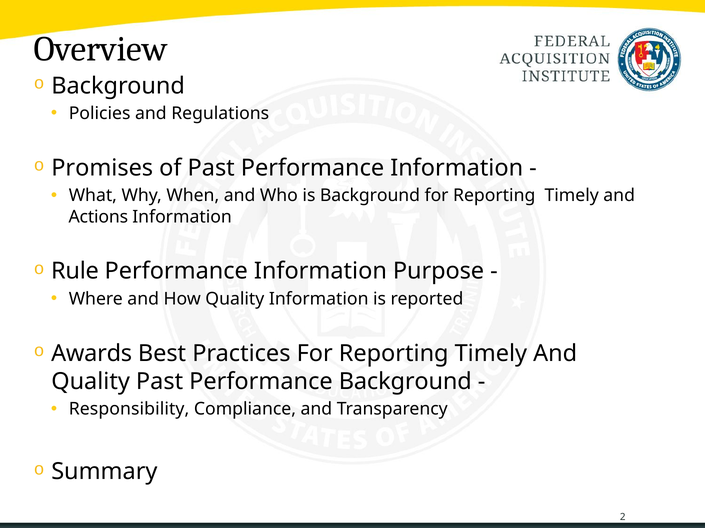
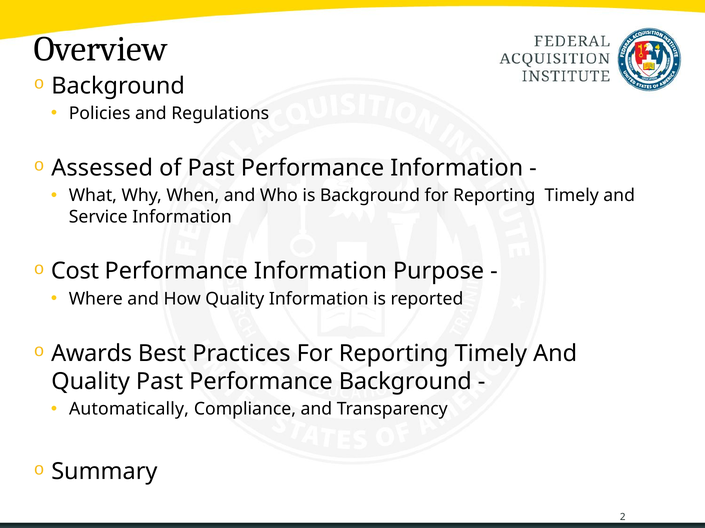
Promises: Promises -> Assessed (102, 168)
Actions: Actions -> Service (98, 217)
Rule: Rule -> Cost (75, 272)
Responsibility: Responsibility -> Automatically (129, 410)
